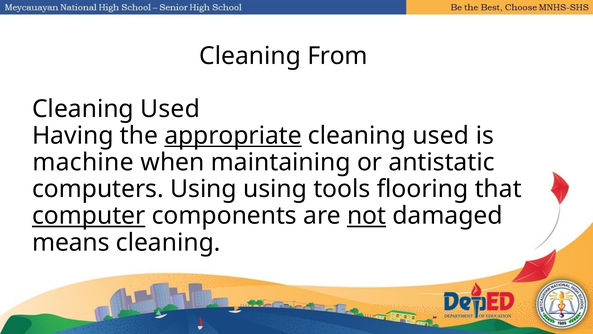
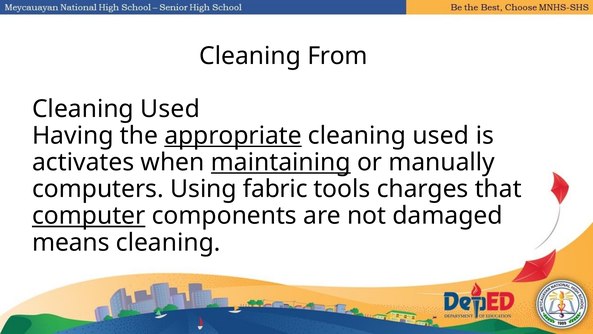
machine: machine -> activates (83, 162)
maintaining underline: none -> present (281, 162)
antistatic: antistatic -> manually (442, 162)
Using using: using -> fabric (275, 189)
flooring: flooring -> charges (423, 189)
not underline: present -> none (367, 216)
